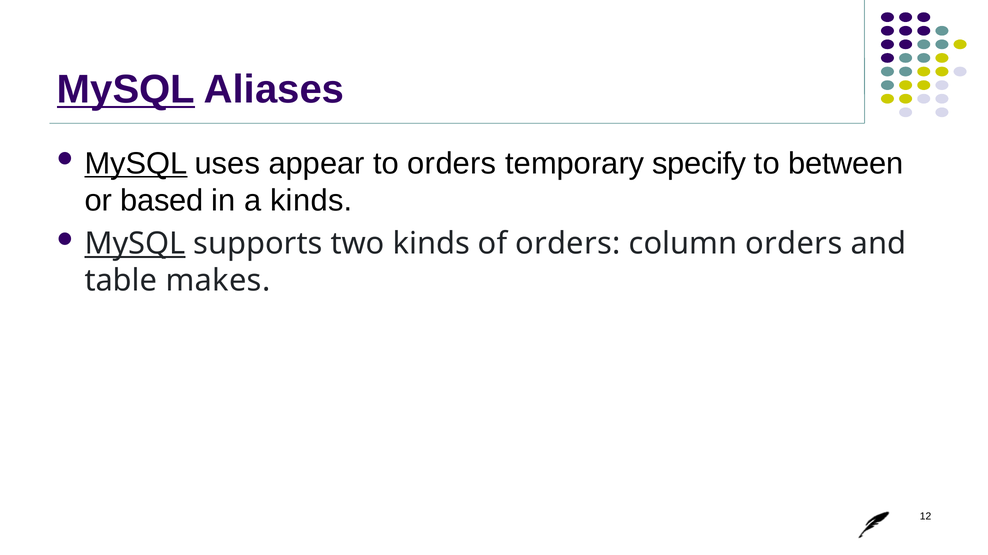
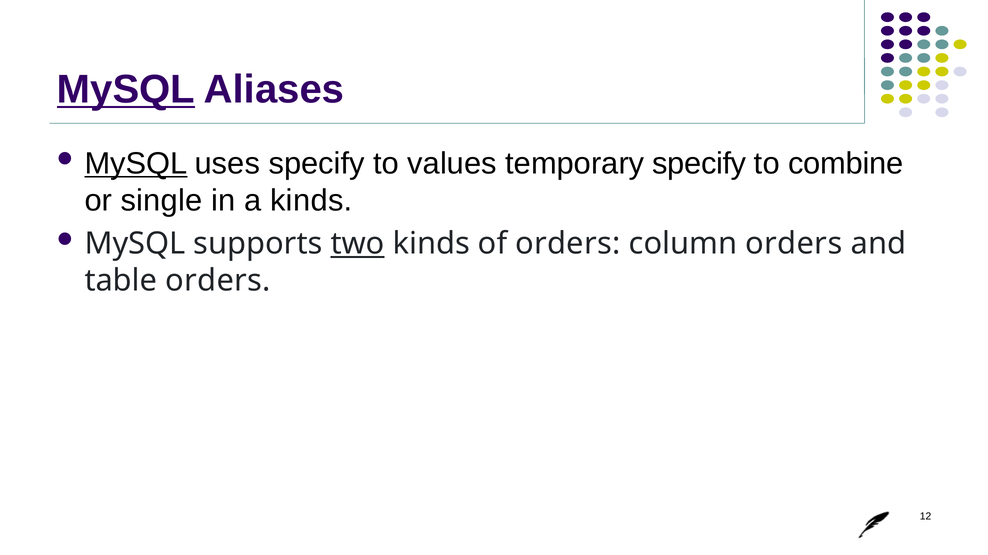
uses appear: appear -> specify (317, 164)
to orders: orders -> values (452, 164)
between: between -> combine (846, 164)
based: based -> single (162, 201)
MySQL underline: present -> none (135, 244)
two underline: none -> present (358, 244)
table makes: makes -> orders (218, 281)
